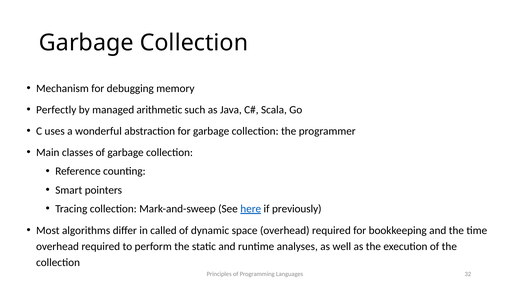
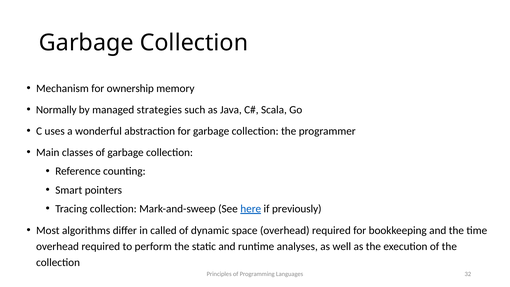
debugging: debugging -> ownership (130, 88)
Perfectly: Perfectly -> Normally (56, 110)
arithmetic: arithmetic -> strategies (159, 110)
